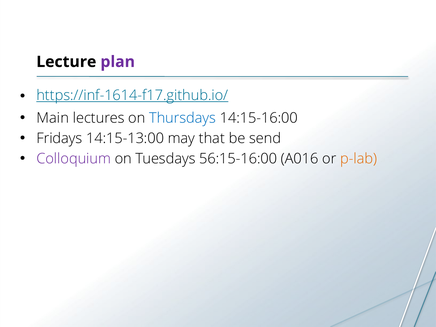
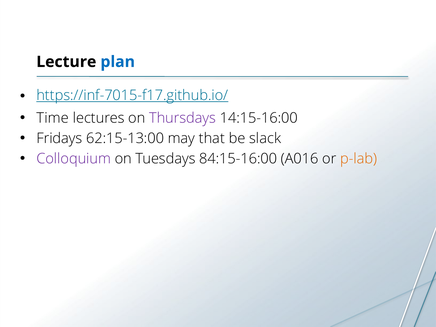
plan colour: purple -> blue (118, 62)
https://inf-1614-f17.github.io/: https://inf-1614-f17.github.io/ -> https://inf-7015-f17.github.io/ (132, 95)
Main: Main -> Time (53, 118)
Thursdays colour: blue -> purple (183, 118)
14:15-13:00: 14:15-13:00 -> 62:15-13:00 (125, 138)
send: send -> slack (265, 138)
56:15-16:00: 56:15-16:00 -> 84:15-16:00 (238, 159)
